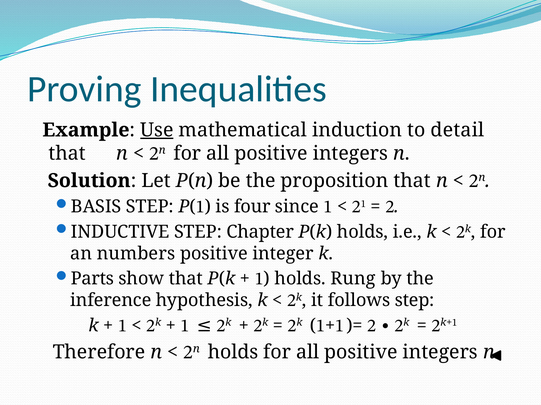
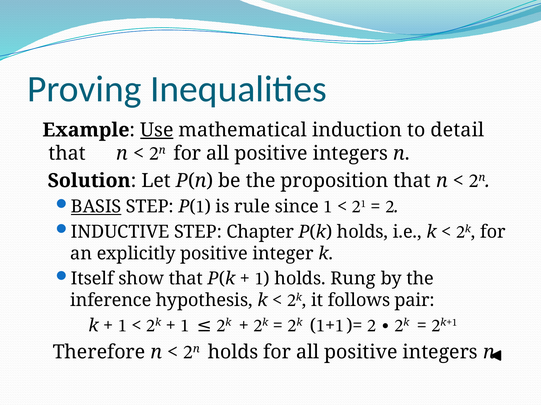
BASIS underline: none -> present (96, 207)
four: four -> rule (252, 207)
numbers: numbers -> explicitly (136, 254)
Parts: Parts -> Itself (92, 279)
follows step: step -> pair (415, 301)
